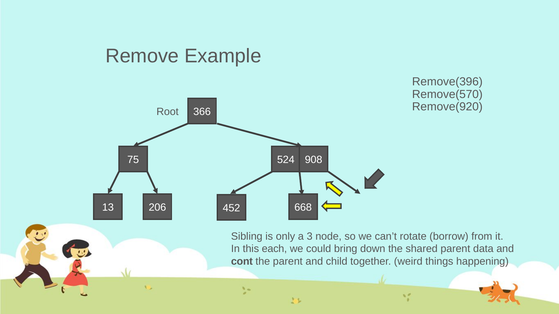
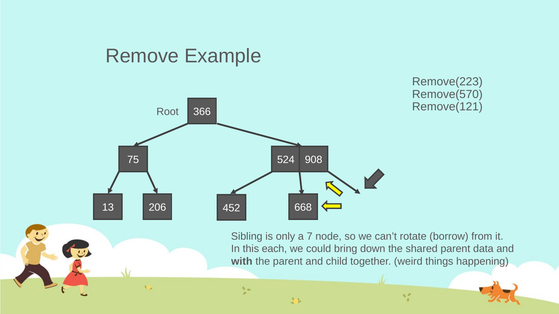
Remove(396: Remove(396 -> Remove(223 (447, 82)
Remove(920: Remove(920 -> Remove(121 (447, 107)
3: 3 -> 7 (310, 237)
cont: cont -> with (242, 262)
